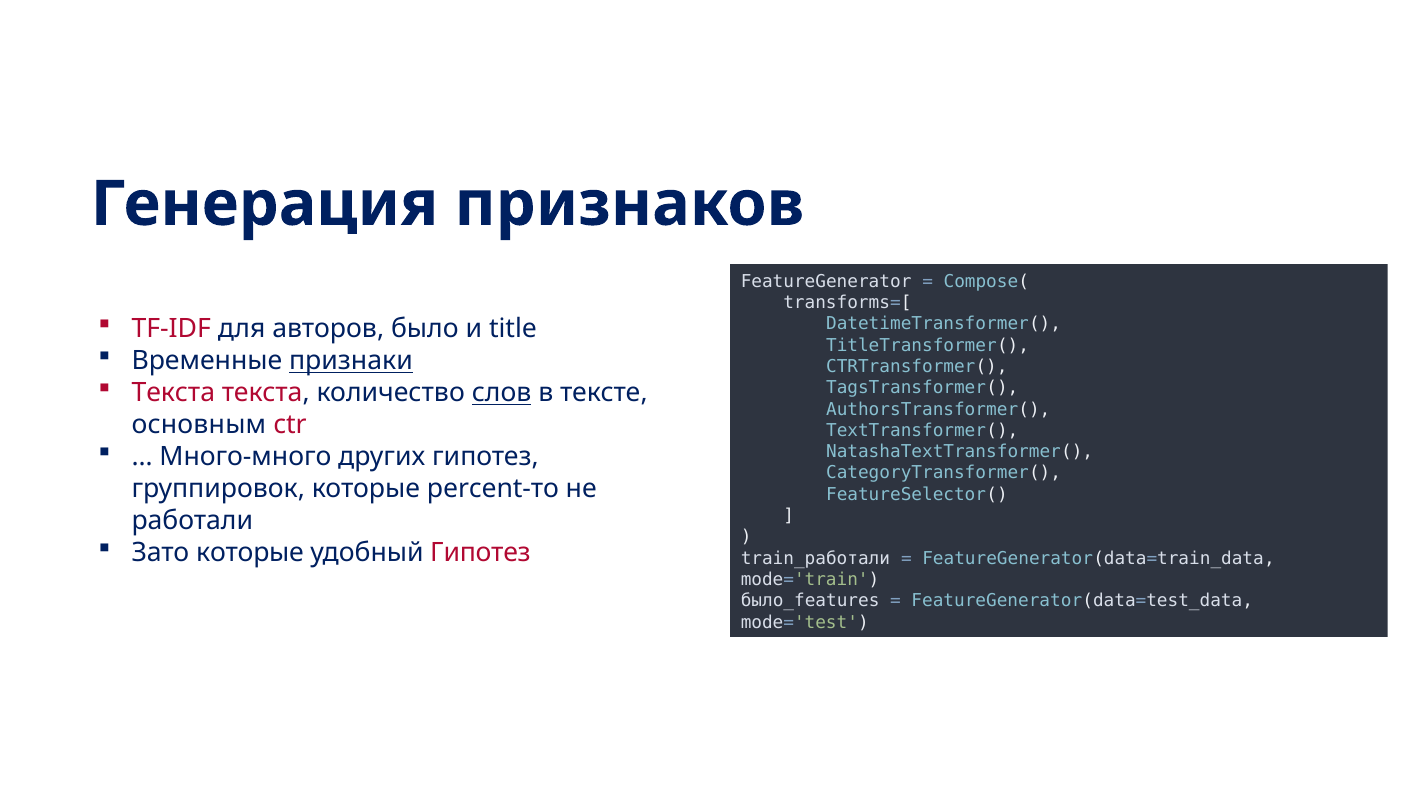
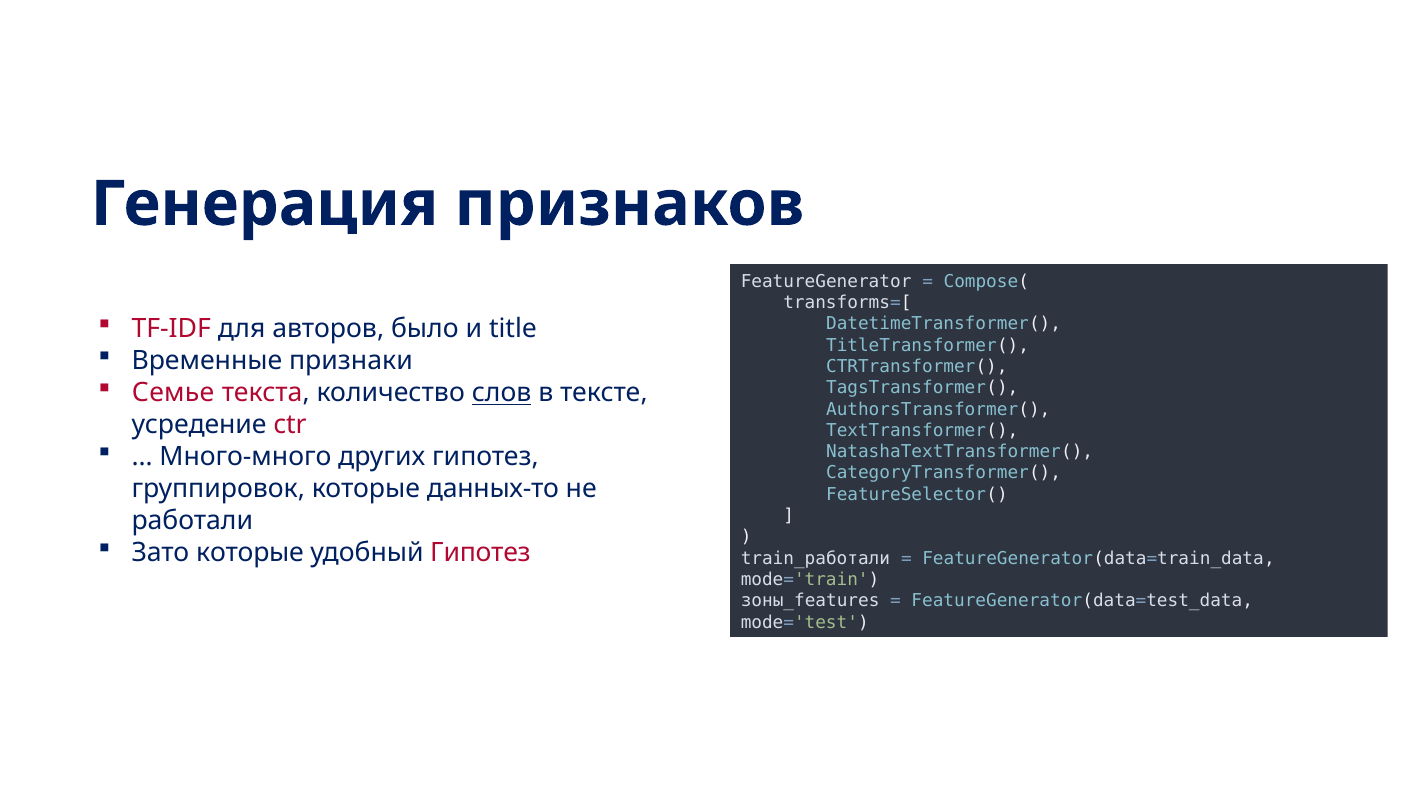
признаки underline: present -> none (351, 361)
Текста: Текста -> Семье (173, 393)
основным: основным -> усредение (199, 425)
percent-то: percent-то -> данных-то (493, 489)
было_features: было_features -> зоны_features (810, 601)
